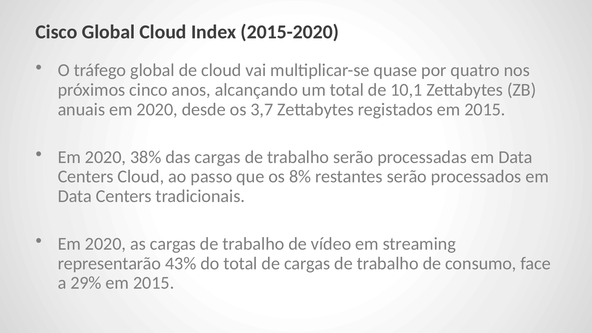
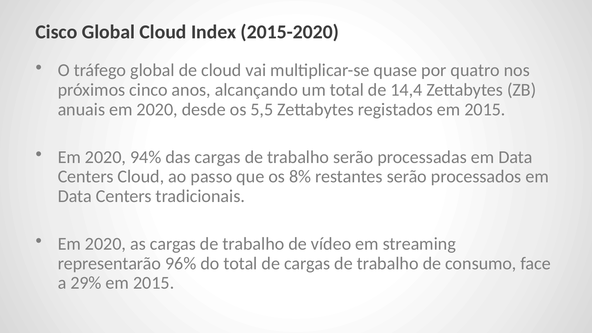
10,1: 10,1 -> 14,4 (406, 90)
3,7: 3,7 -> 5,5 (262, 109)
38%: 38% -> 94% (146, 157)
43%: 43% -> 96% (181, 263)
